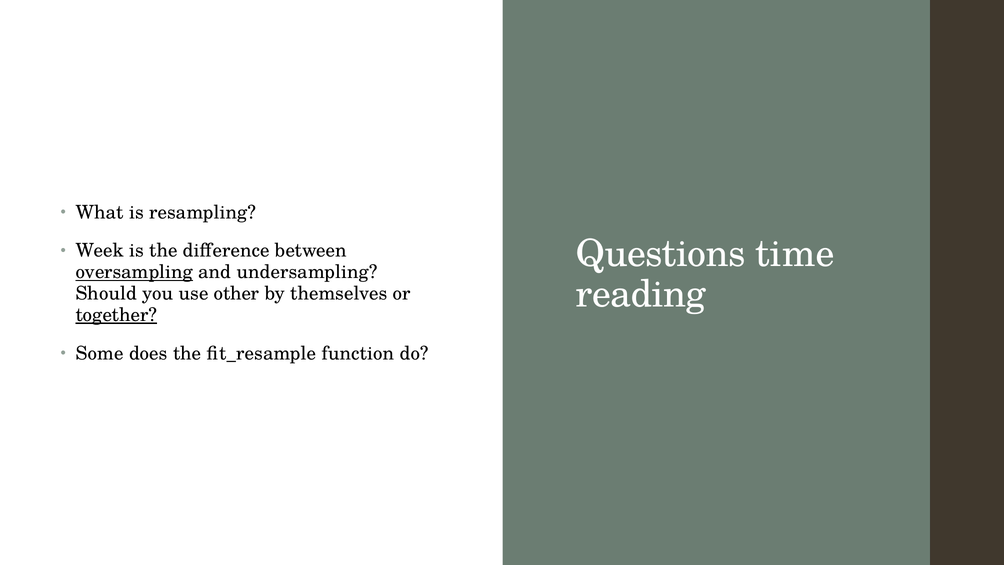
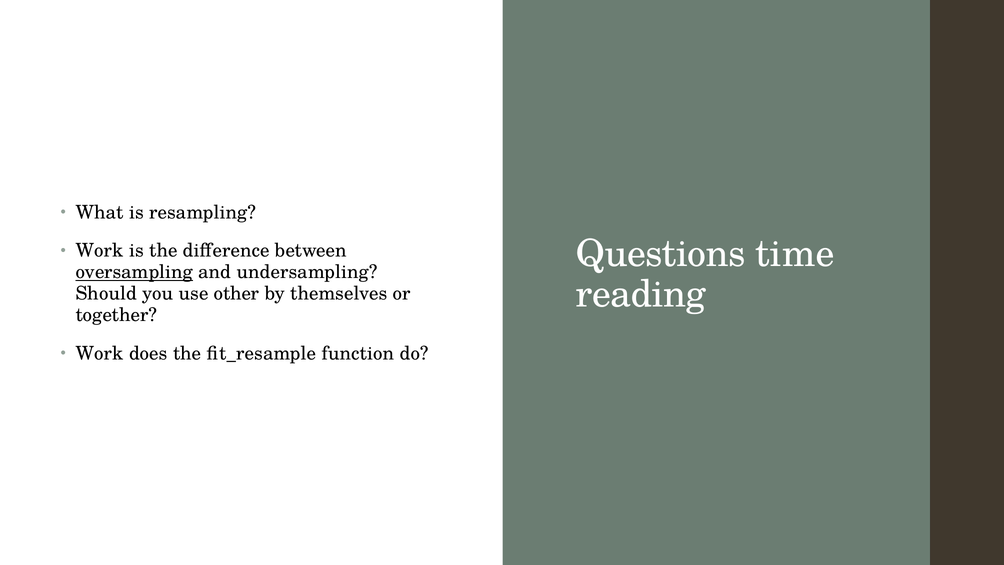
Week: Week -> Work (99, 251)
together underline: present -> none (116, 315)
Some: Some -> Work (99, 353)
